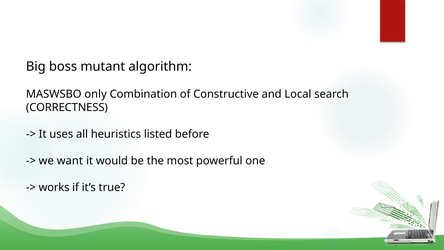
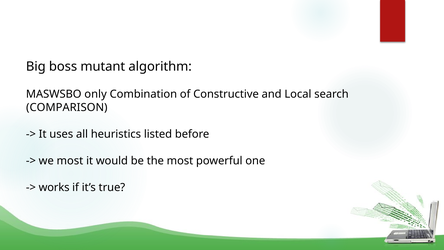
CORRECTNESS: CORRECTNESS -> COMPARISON (67, 107)
we want: want -> most (70, 161)
